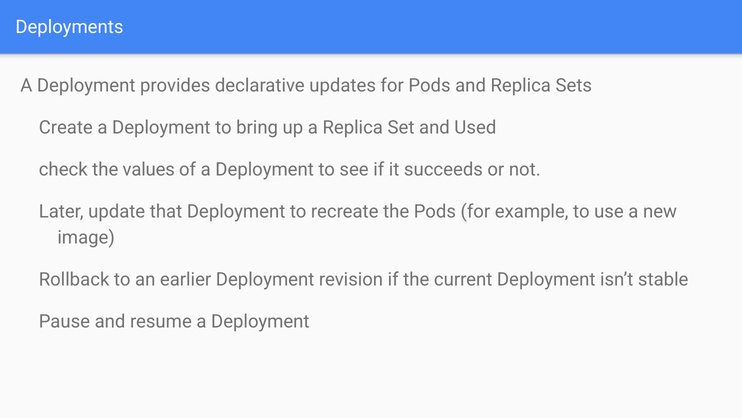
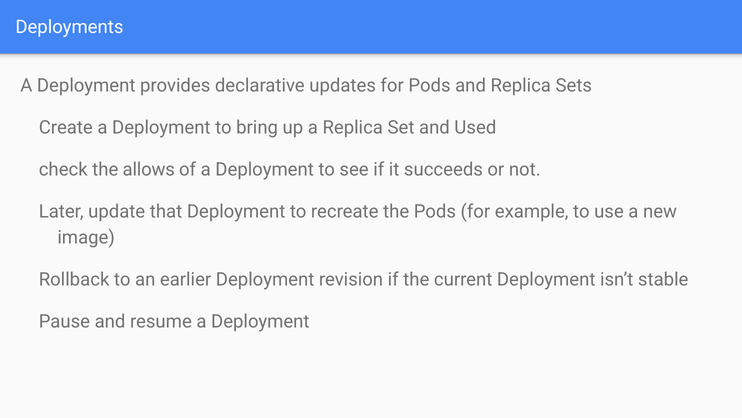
values: values -> allows (149, 169)
